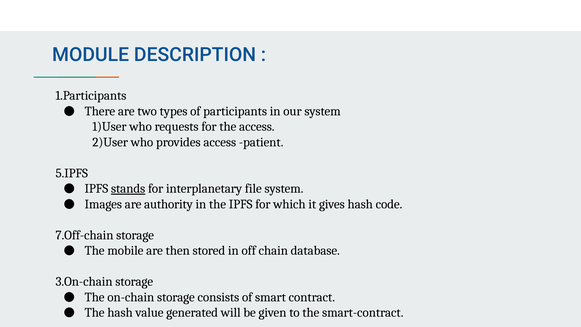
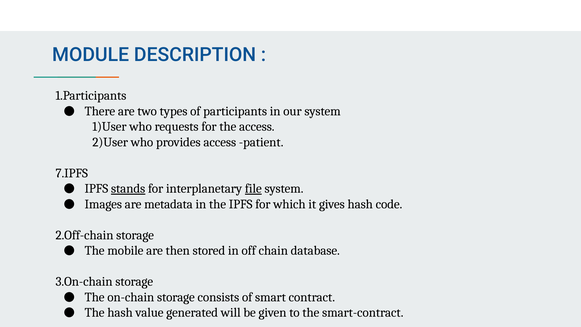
5.IPFS: 5.IPFS -> 7.IPFS (72, 173)
file underline: none -> present (253, 189)
authority: authority -> metadata (168, 204)
7.Off-chain: 7.Off-chain -> 2.Off-chain (85, 235)
